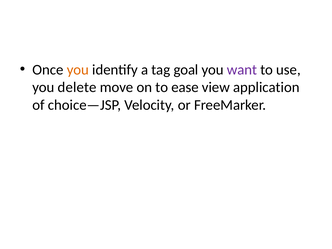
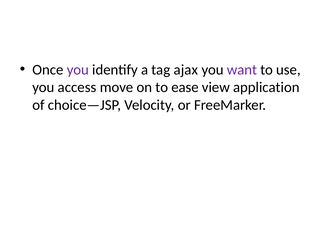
you colour: orange -> purple (78, 70)
goal: goal -> ajax (186, 70)
delete: delete -> access (77, 87)
